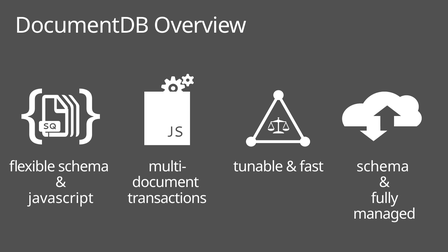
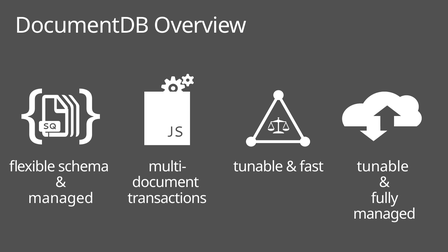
fast schema: schema -> tunable (383, 167)
javascript: javascript -> managed (61, 198)
